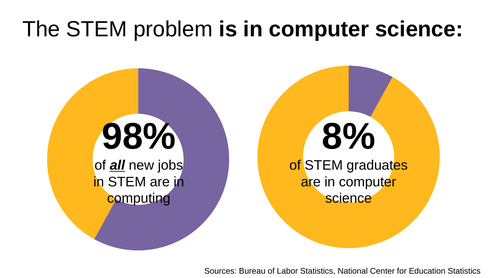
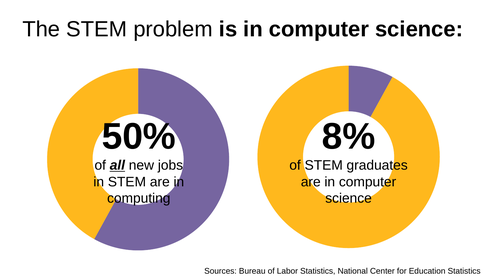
98%: 98% -> 50% (139, 136)
